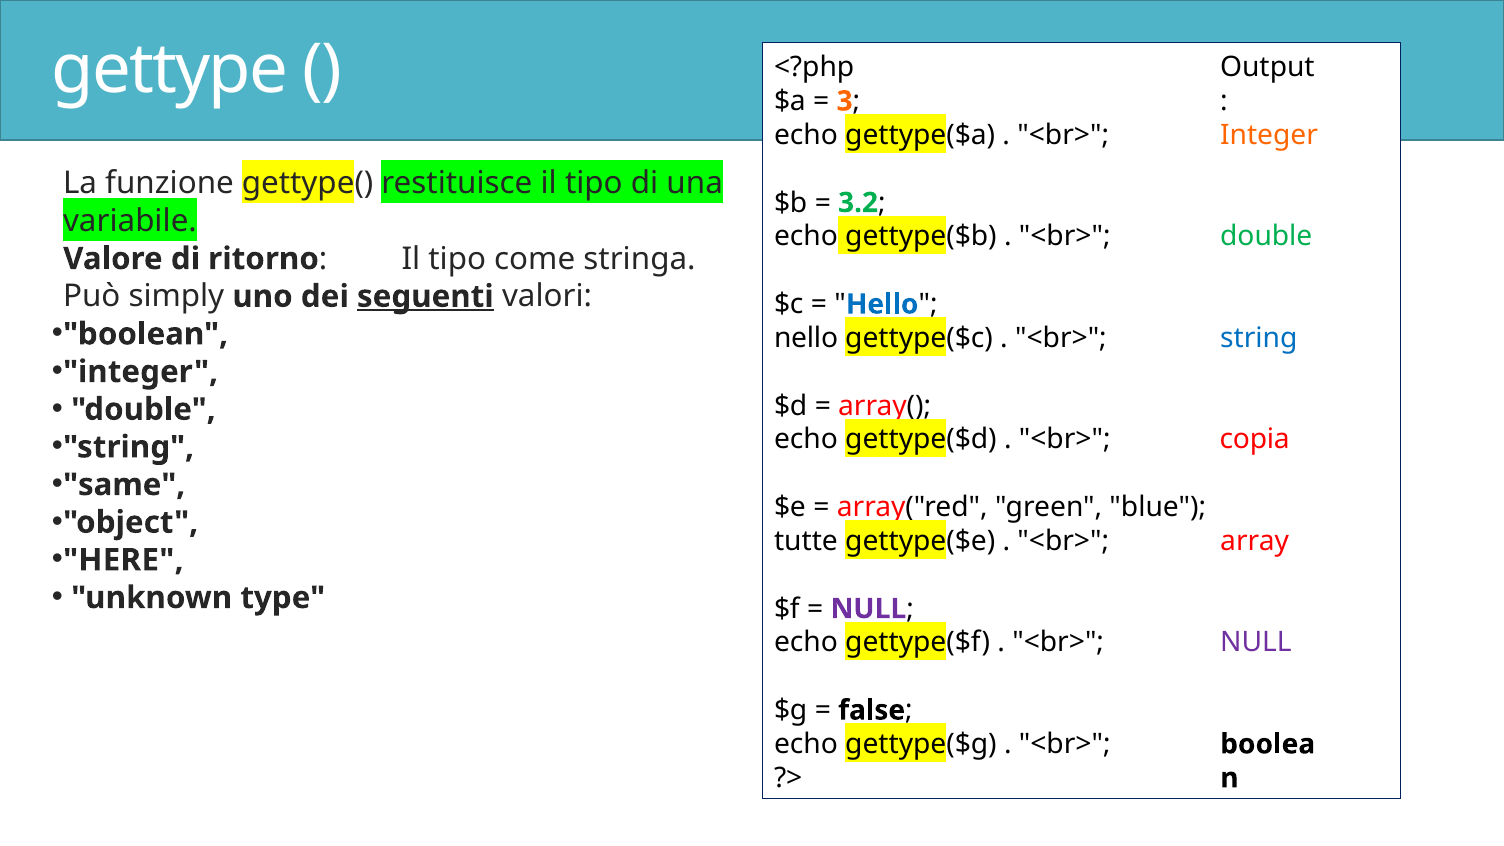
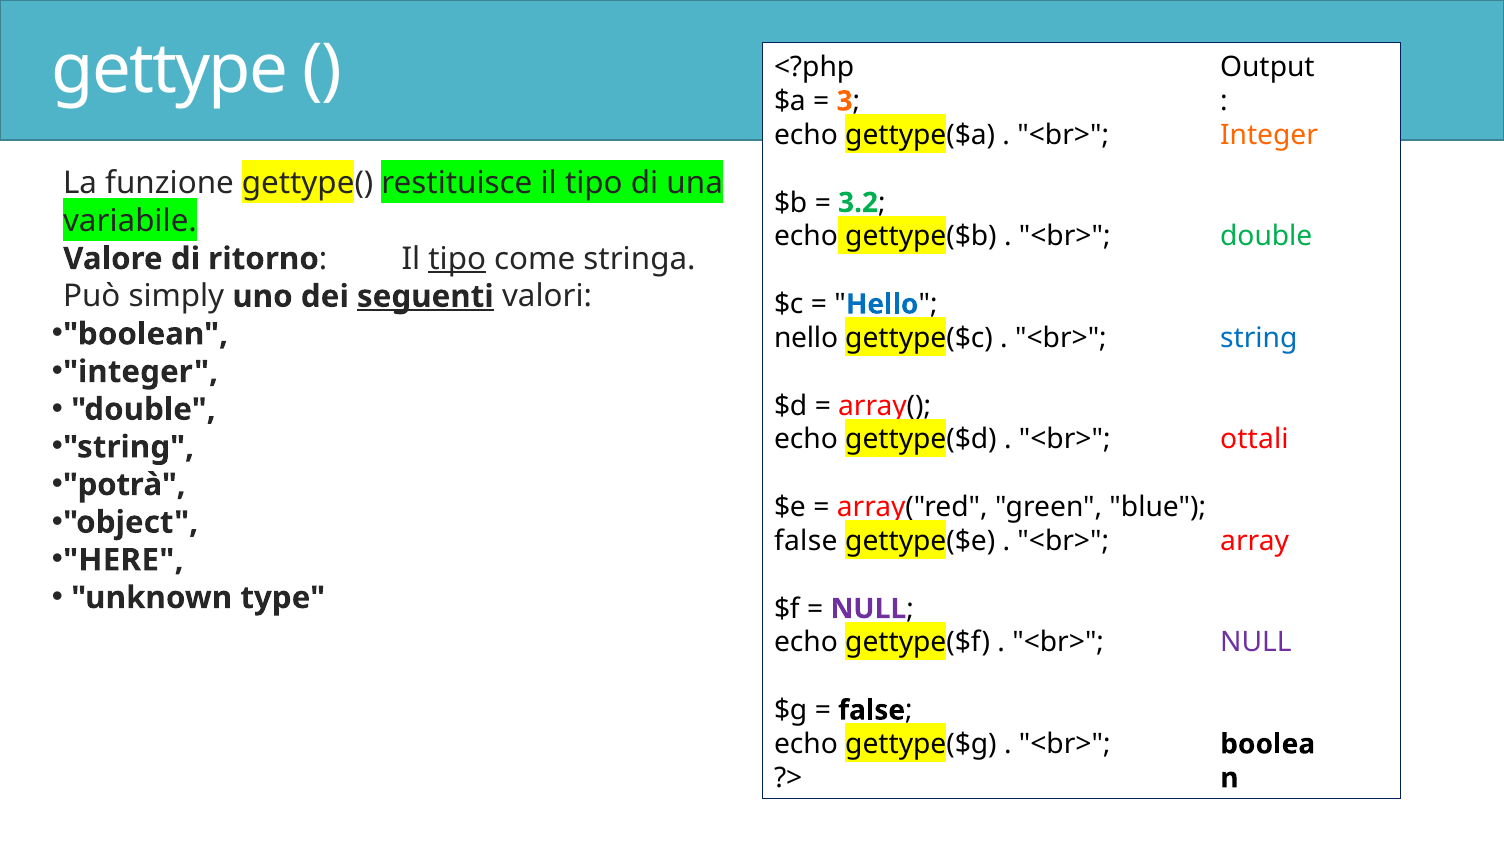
tipo underline: none -> present (457, 259)
copia: copia -> ottali (1254, 440)
same: same -> potrà (124, 485)
tutte: tutte -> false (806, 541)
